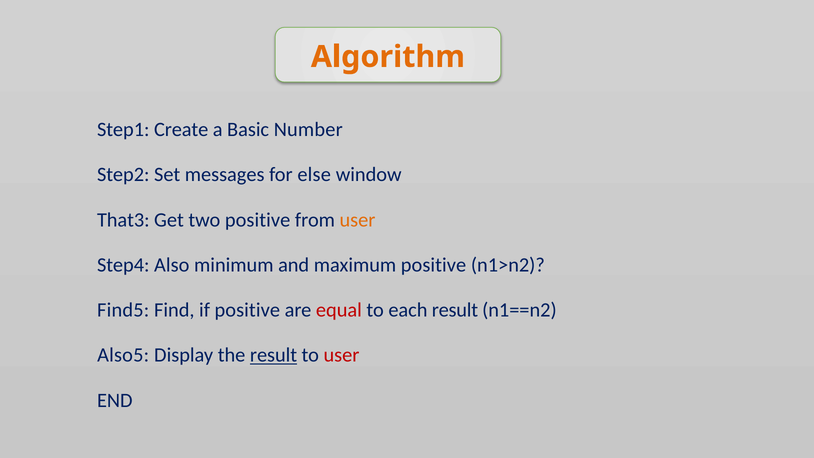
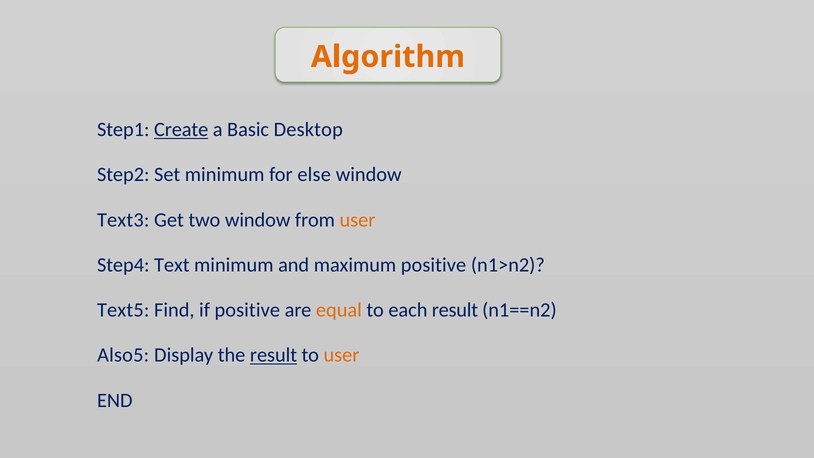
Create underline: none -> present (181, 130)
Number: Number -> Desktop (308, 130)
Set messages: messages -> minimum (225, 175)
That3: That3 -> Text3 (123, 220)
two positive: positive -> window (258, 220)
Also: Also -> Text (172, 265)
Find5: Find5 -> Text5 (123, 310)
equal colour: red -> orange (339, 310)
user colour: red -> orange (341, 355)
